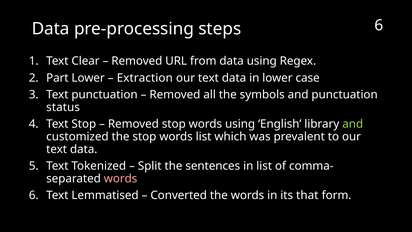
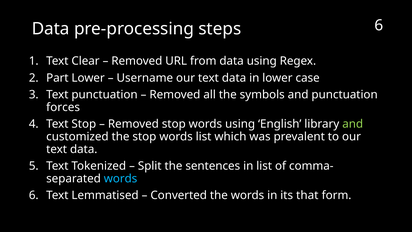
Extraction: Extraction -> Username (145, 78)
status: status -> forces (63, 107)
words colour: pink -> light blue (121, 178)
